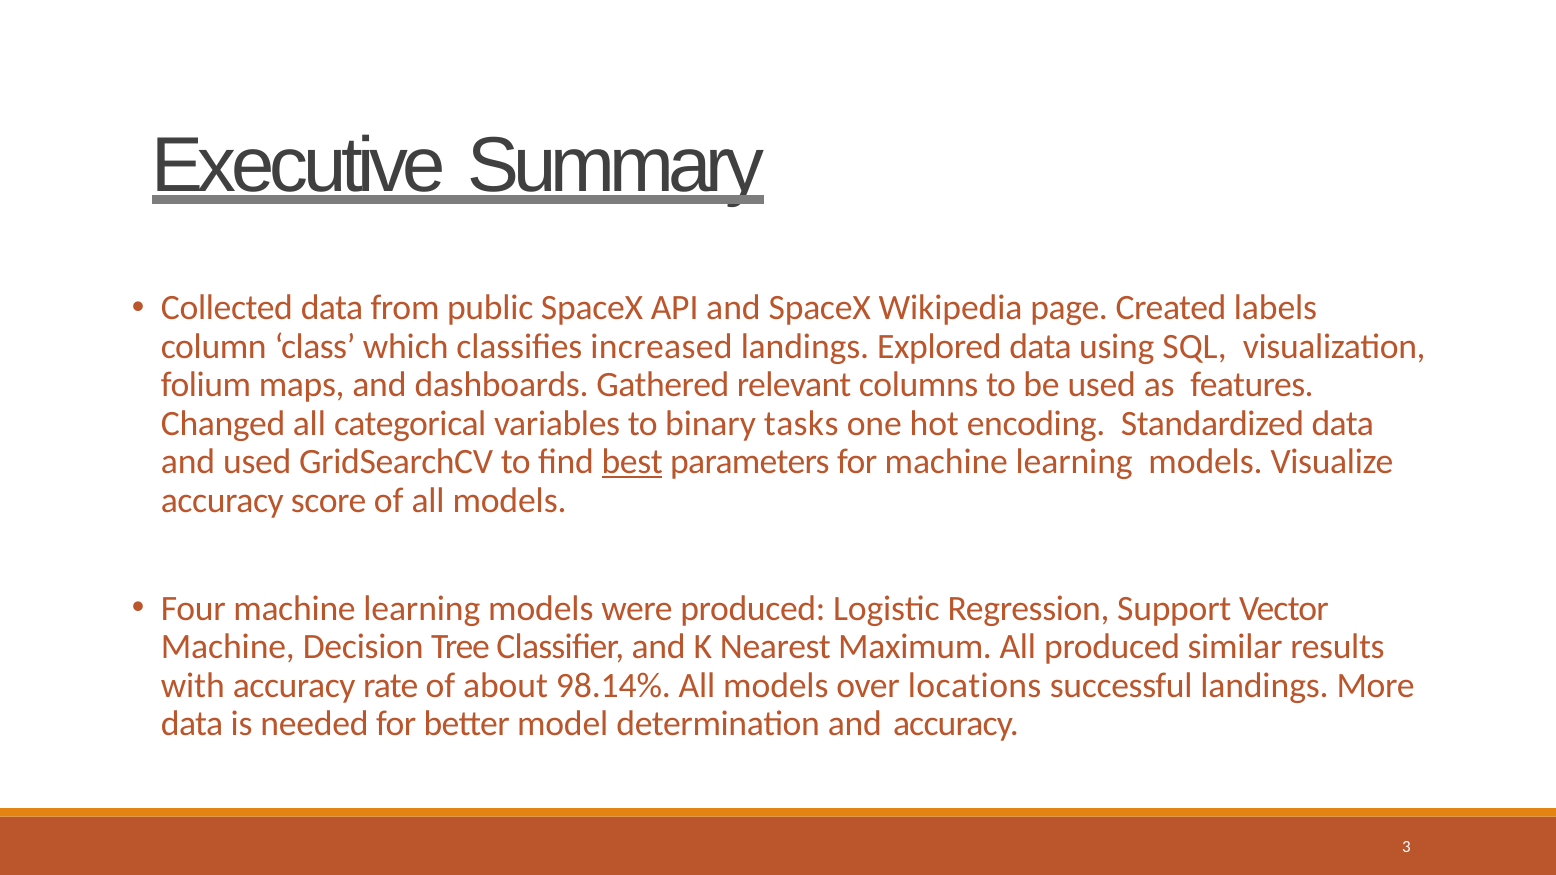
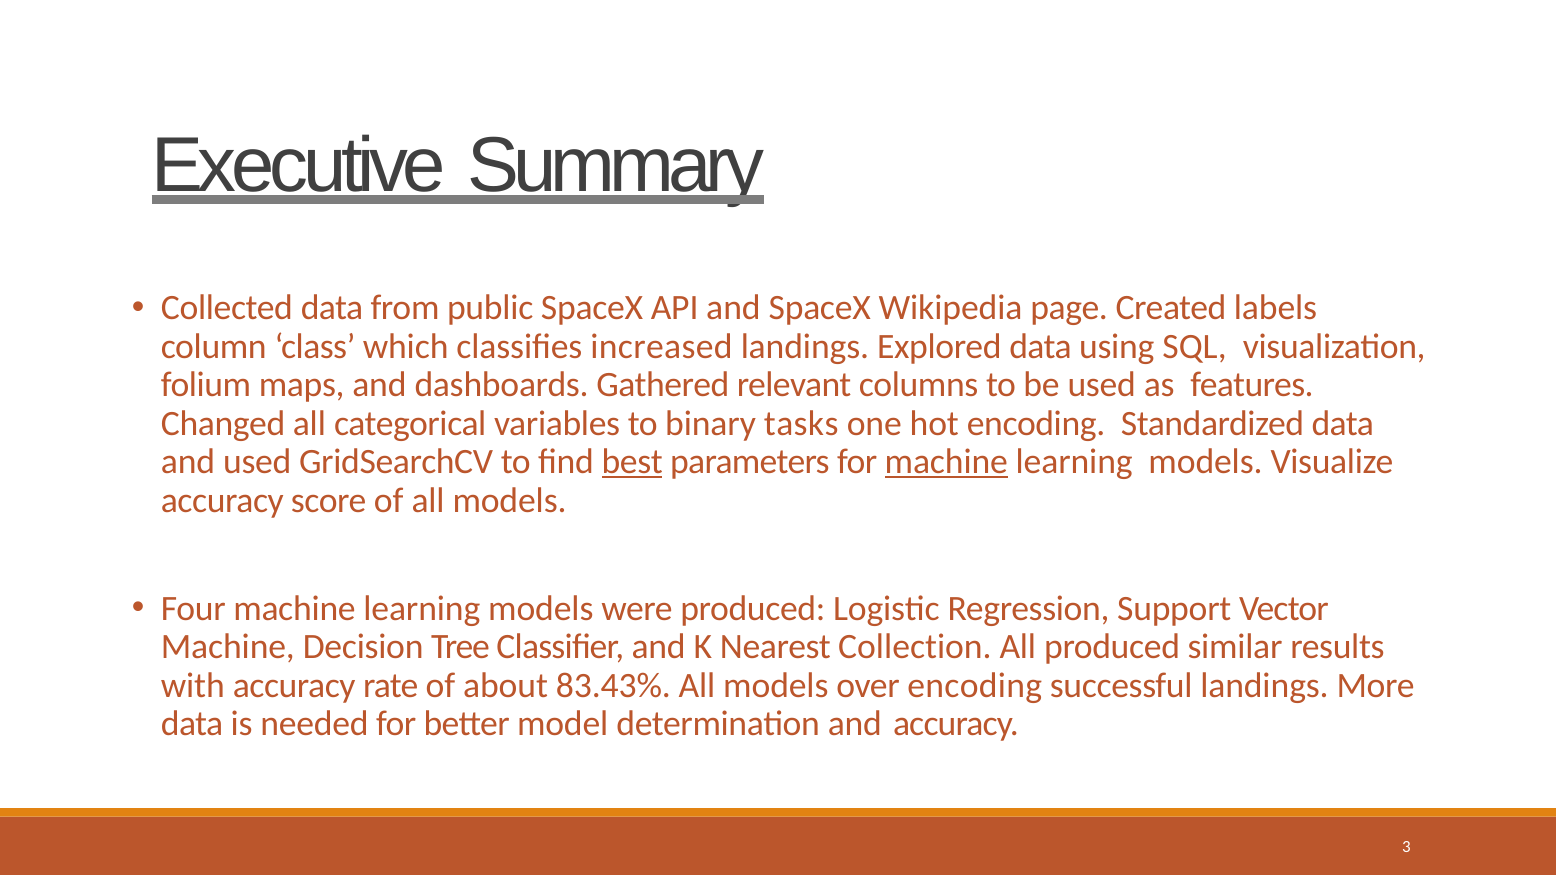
machine underline: none -> present (946, 462)
Maximum: Maximum -> Collection (915, 647)
98.14%: 98.14% -> 83.43% (613, 685)
over locations: locations -> encoding (975, 685)
